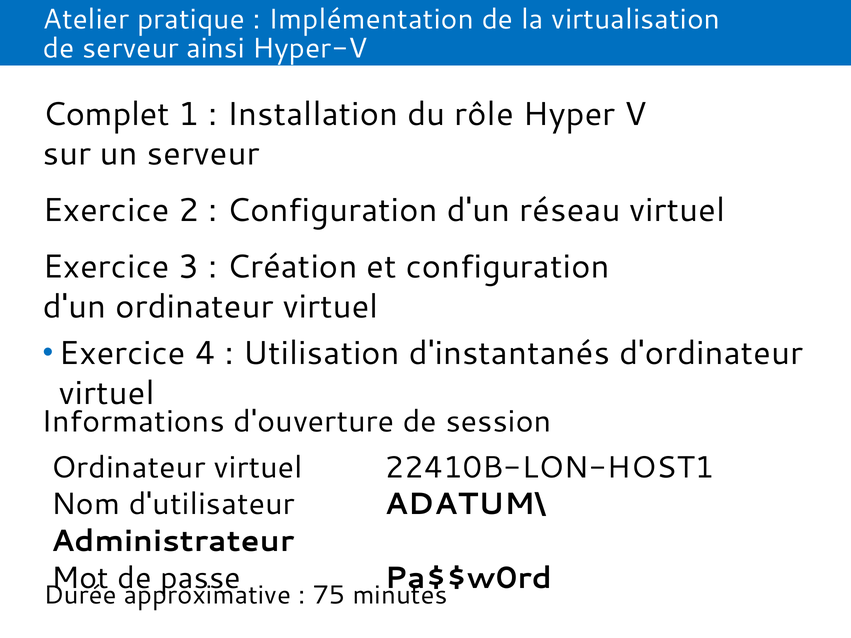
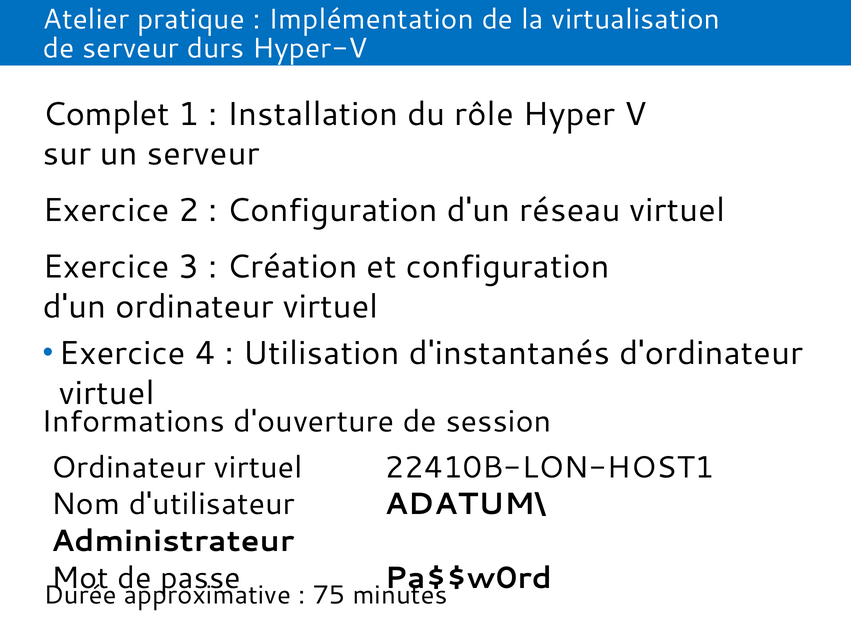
ainsi: ainsi -> durs (216, 48)
